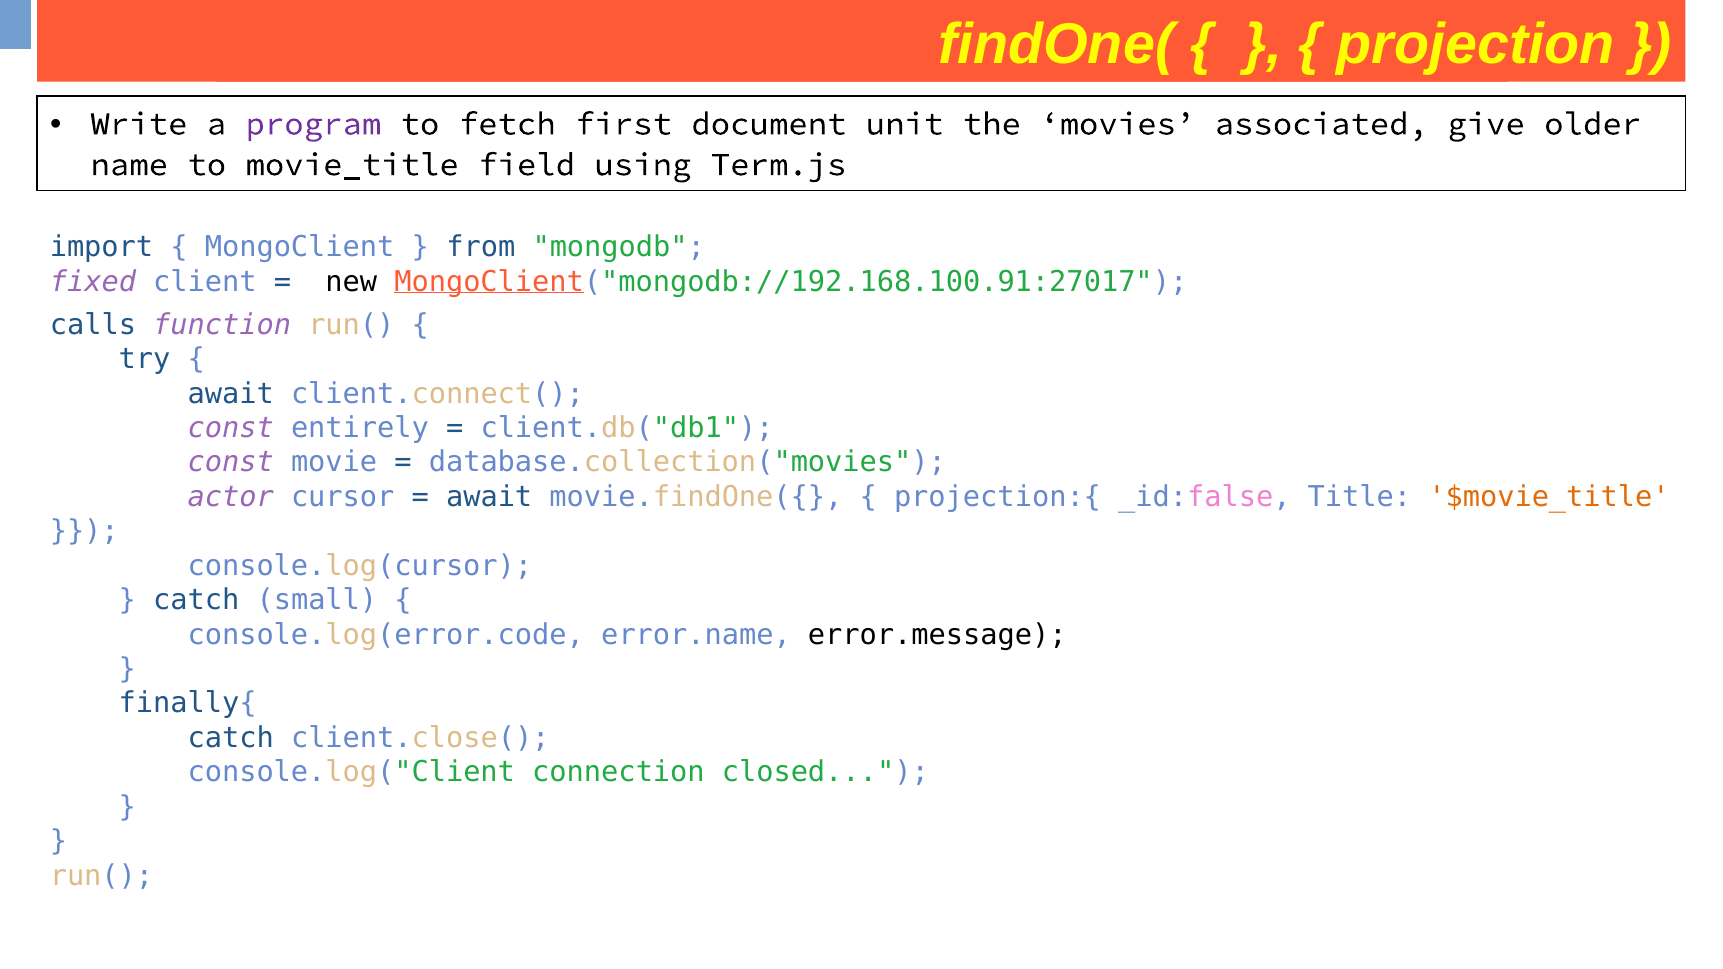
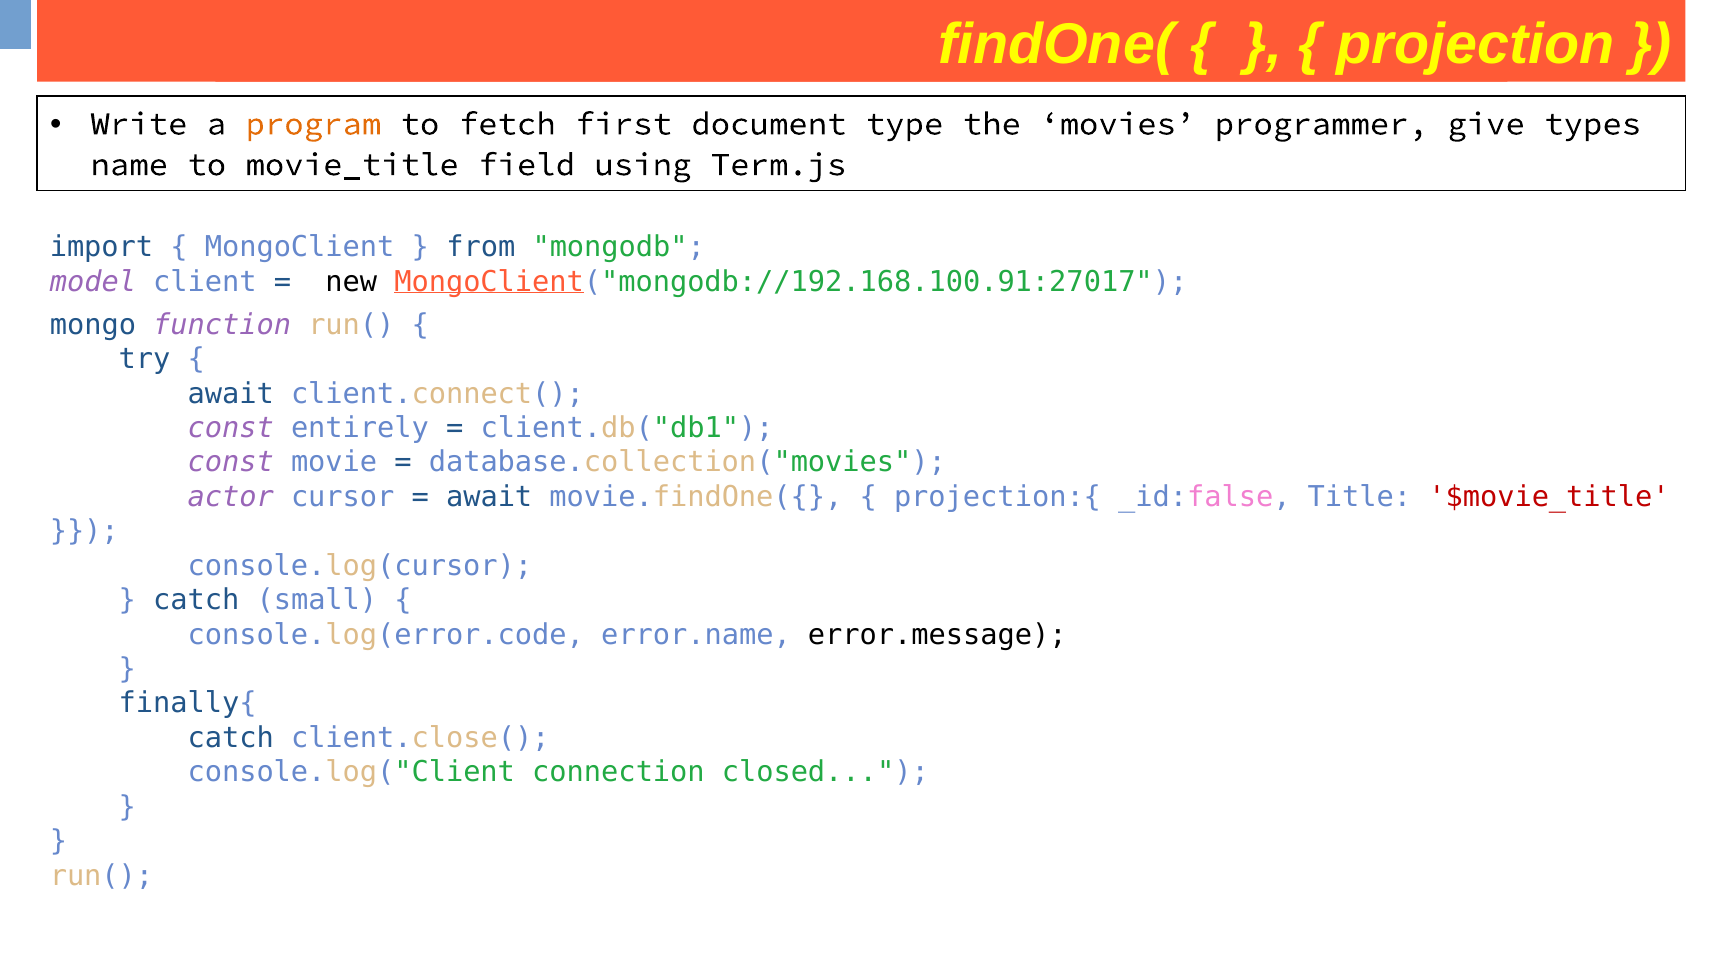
program colour: purple -> orange (313, 124)
unit: unit -> type (905, 124)
associated: associated -> programmer (1321, 124)
older: older -> types (1593, 124)
fixed: fixed -> model (93, 282)
calls: calls -> mongo (93, 325)
$movie_title colour: orange -> red (1549, 497)
